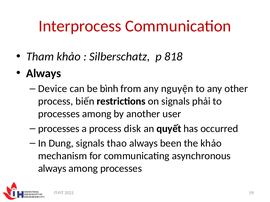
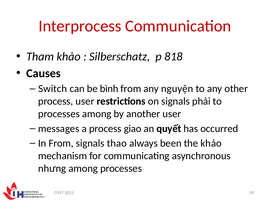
Always: Always -> Causes (44, 73)
Device: Device -> Switch (53, 89)
process biến: biến -> user (85, 102)
processes: processes -> messages (59, 129)
disk: disk -> giao (133, 129)
In Dung: Dung -> From (61, 144)
always: always -> nhưng (52, 169)
